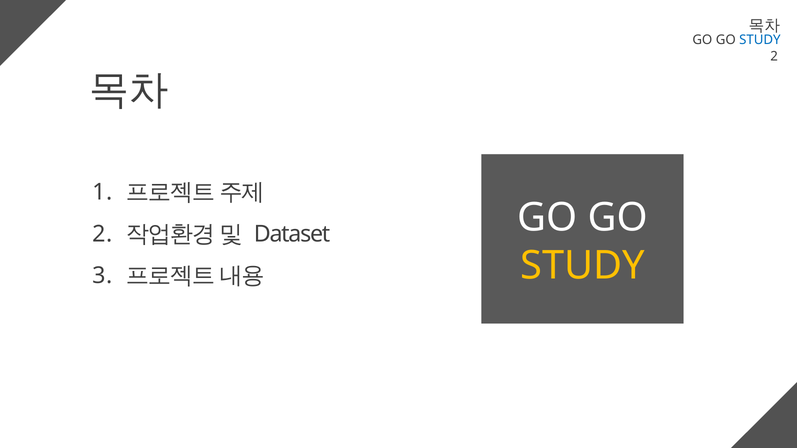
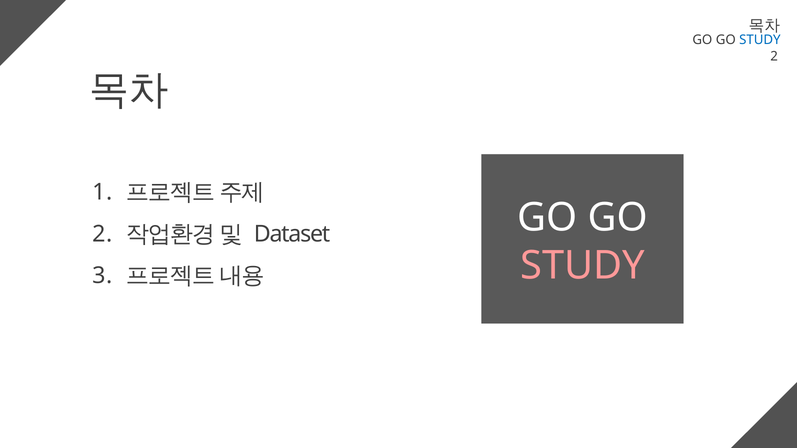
STUDY colour: yellow -> pink (582, 266)
